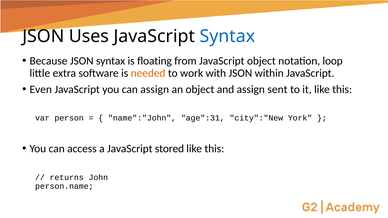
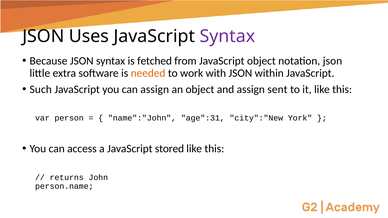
Syntax colour: blue -> purple (227, 36)
floating: floating -> fetched (155, 61)
notation loop: loop -> json (332, 61)
Even: Even -> Such (41, 89)
